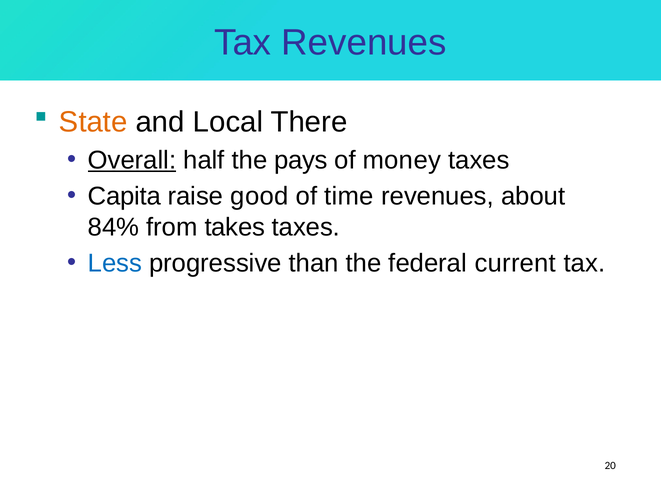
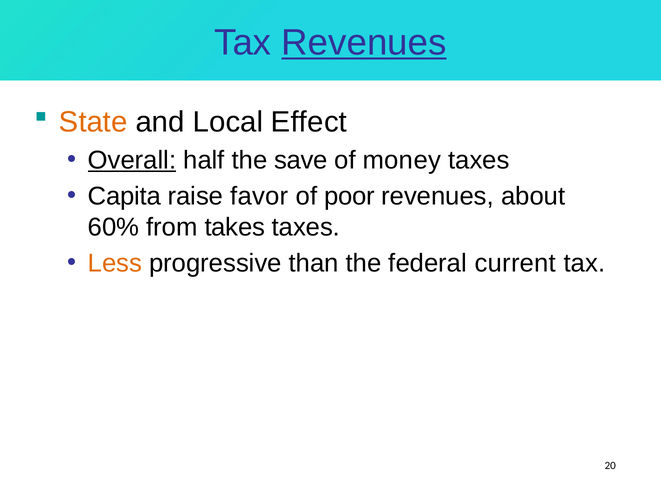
Revenues underline: none -> present (364, 43)
There: There -> Effect (309, 122)
pays: pays -> save (301, 160)
good: good -> favor (259, 196)
time: time -> poor (349, 196)
84%: 84% -> 60% (114, 227)
Less colour: blue -> orange (115, 263)
